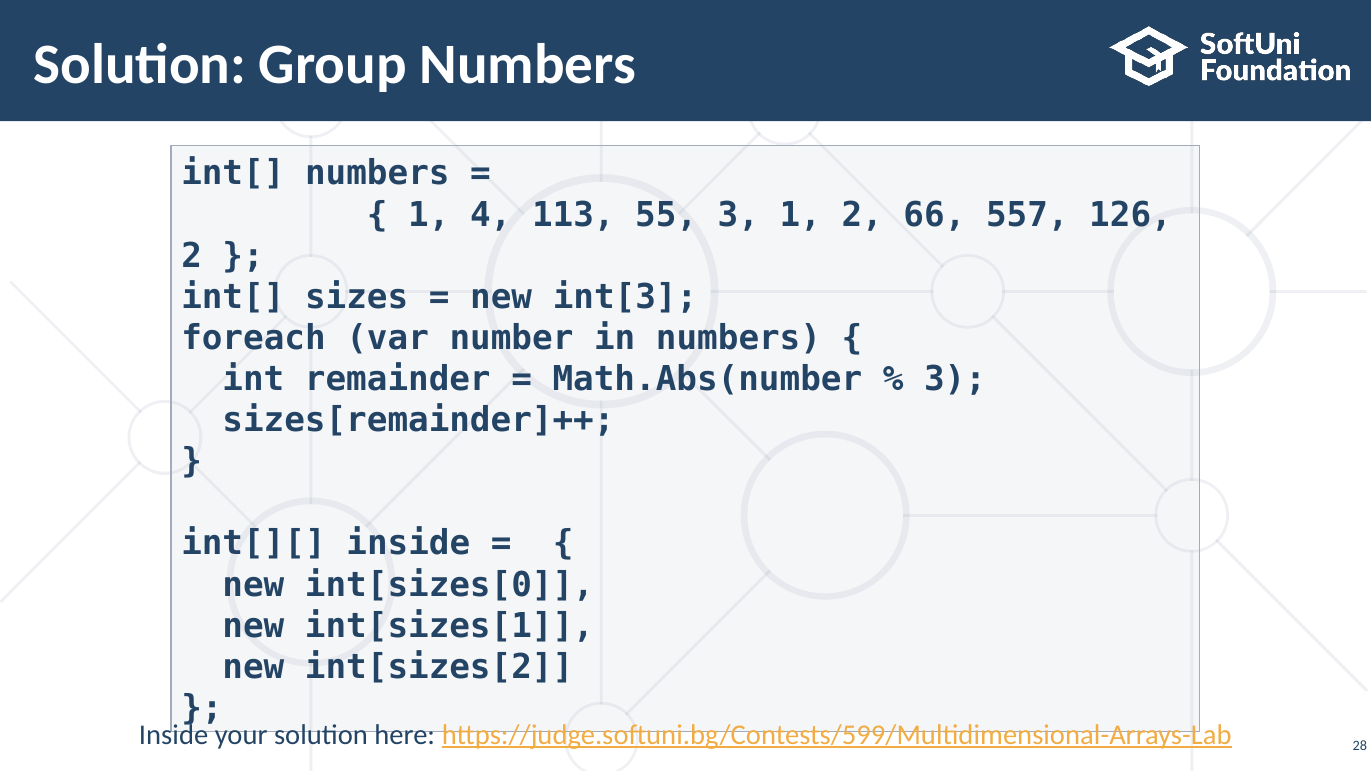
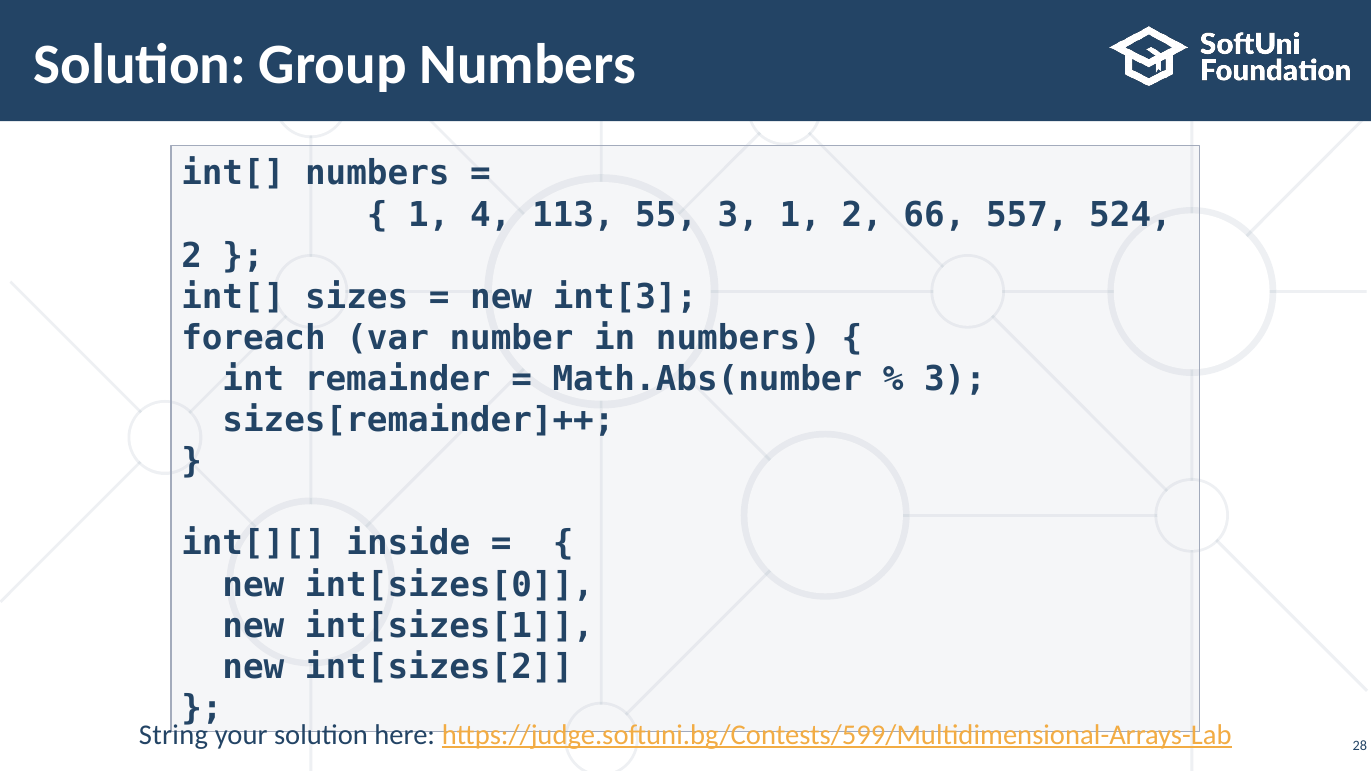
126: 126 -> 524 (1131, 215)
Inside: Inside -> String (174, 735)
